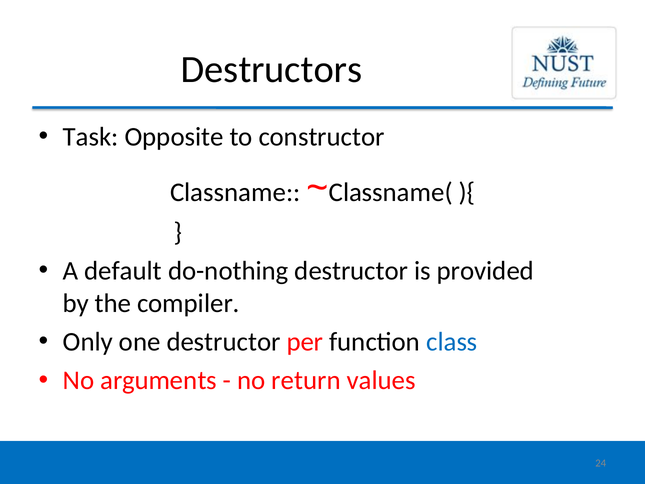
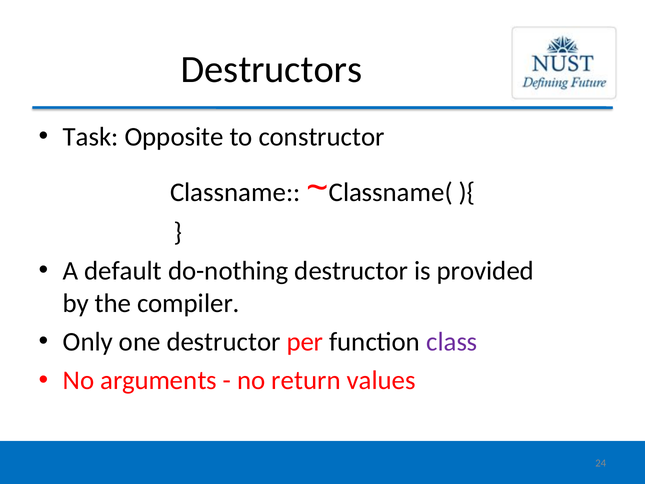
class colour: blue -> purple (452, 342)
